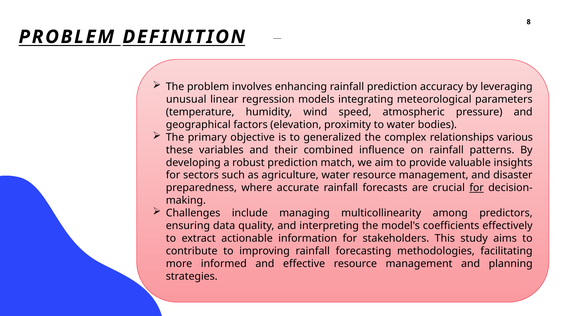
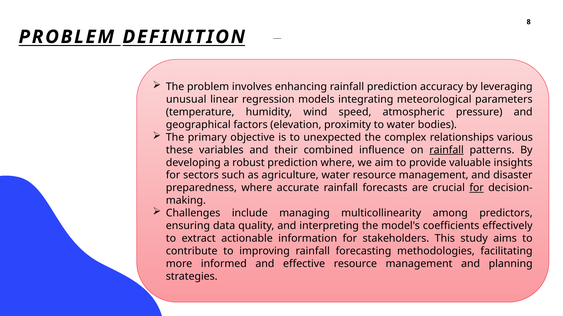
generalized: generalized -> unexpected (332, 138)
rainfall underline: none -> present (447, 150)
prediction match: match -> where (338, 163)
